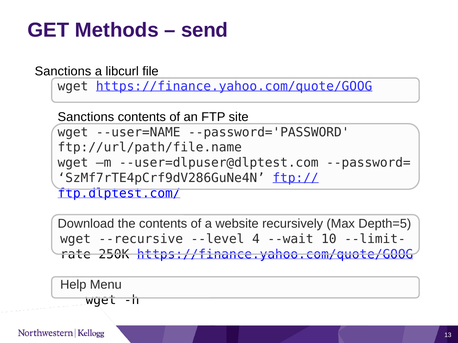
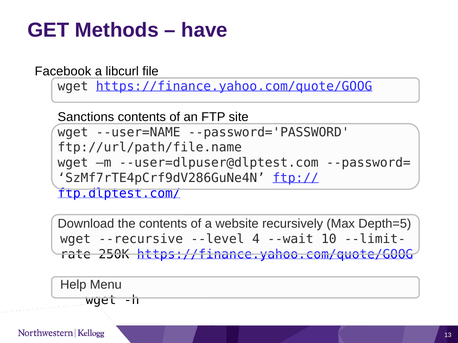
send: send -> have (204, 30)
Sanctions: Sanctions -> Facebook (63, 71)
